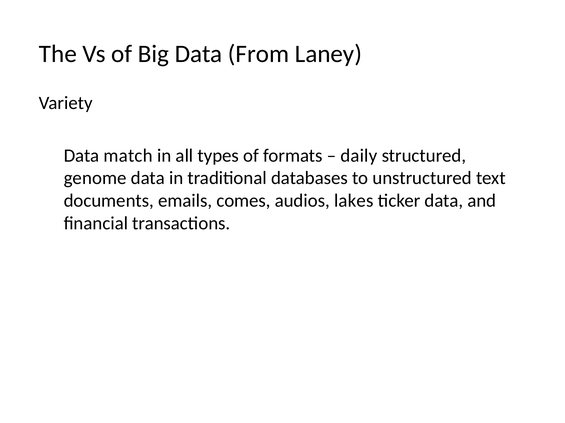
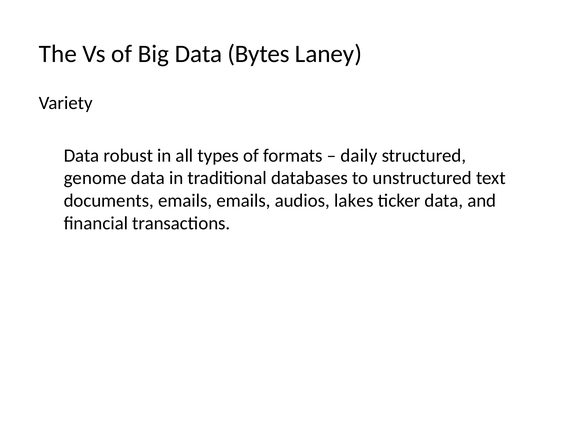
From: From -> Bytes (259, 54)
match: match -> robust (128, 156)
emails comes: comes -> emails (243, 201)
